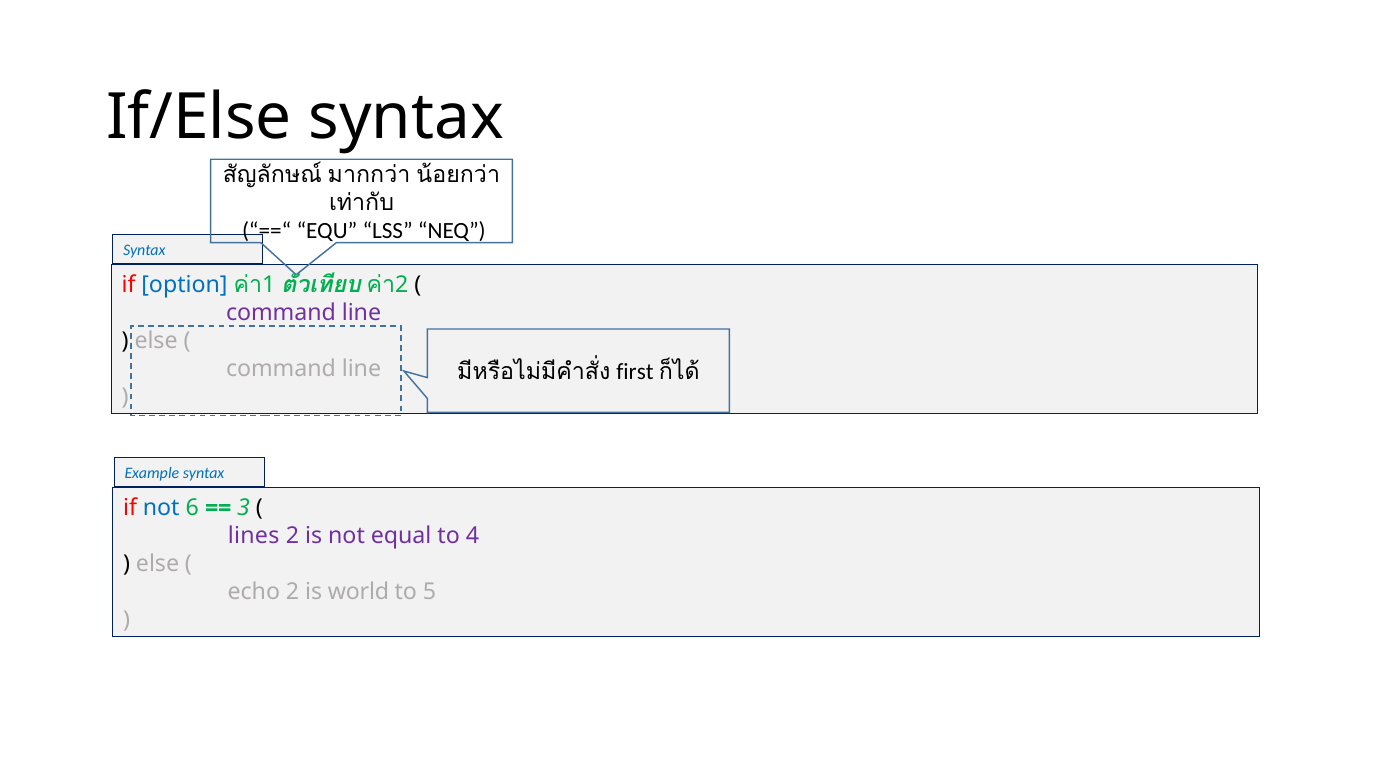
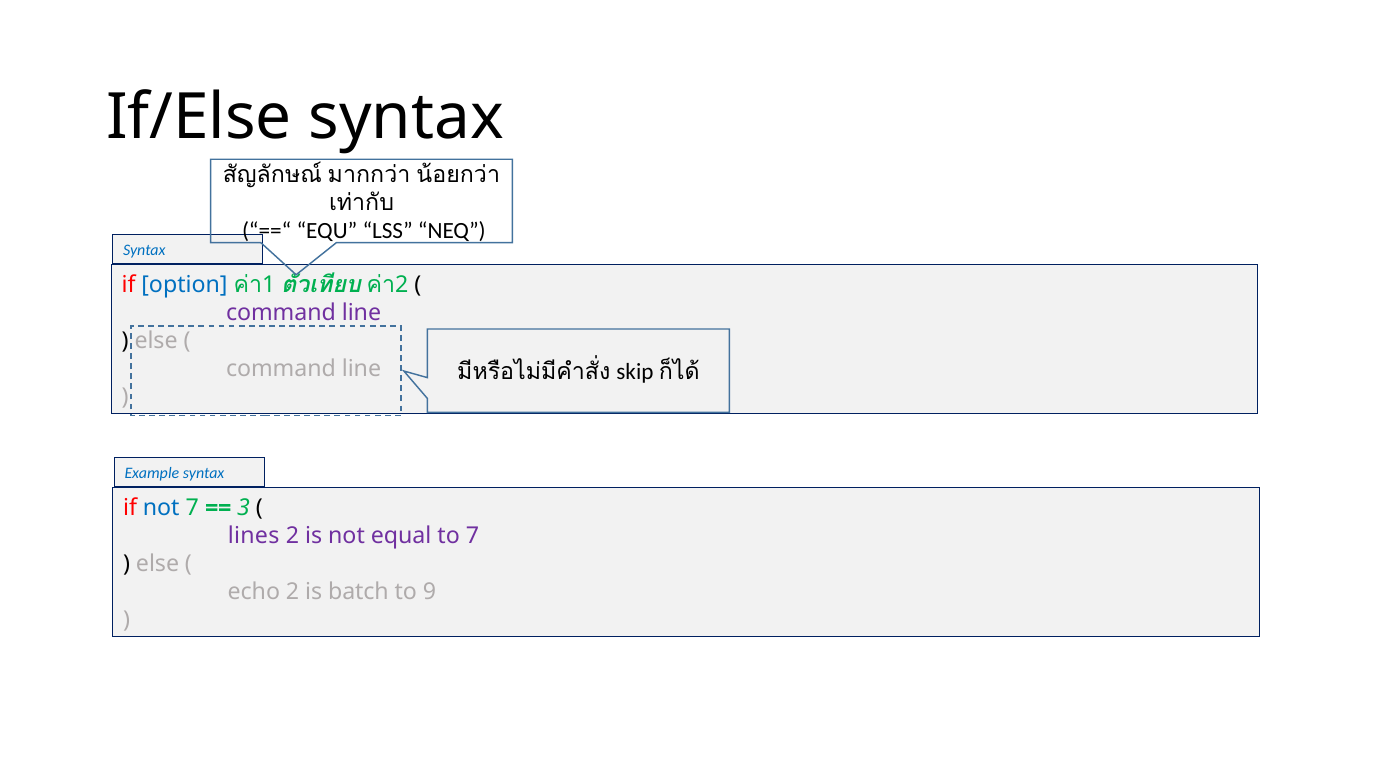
first: first -> skip (635, 372)
not 6: 6 -> 7 (192, 508)
to 4: 4 -> 7 (472, 536)
world: world -> batch (358, 591)
5: 5 -> 9 (430, 591)
